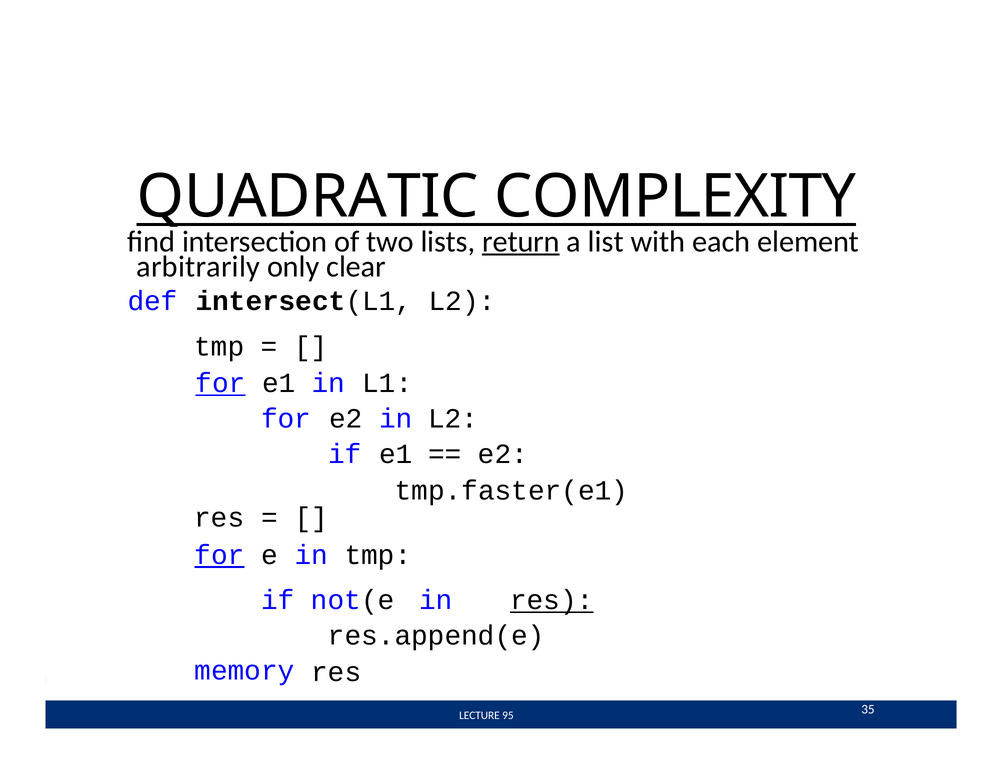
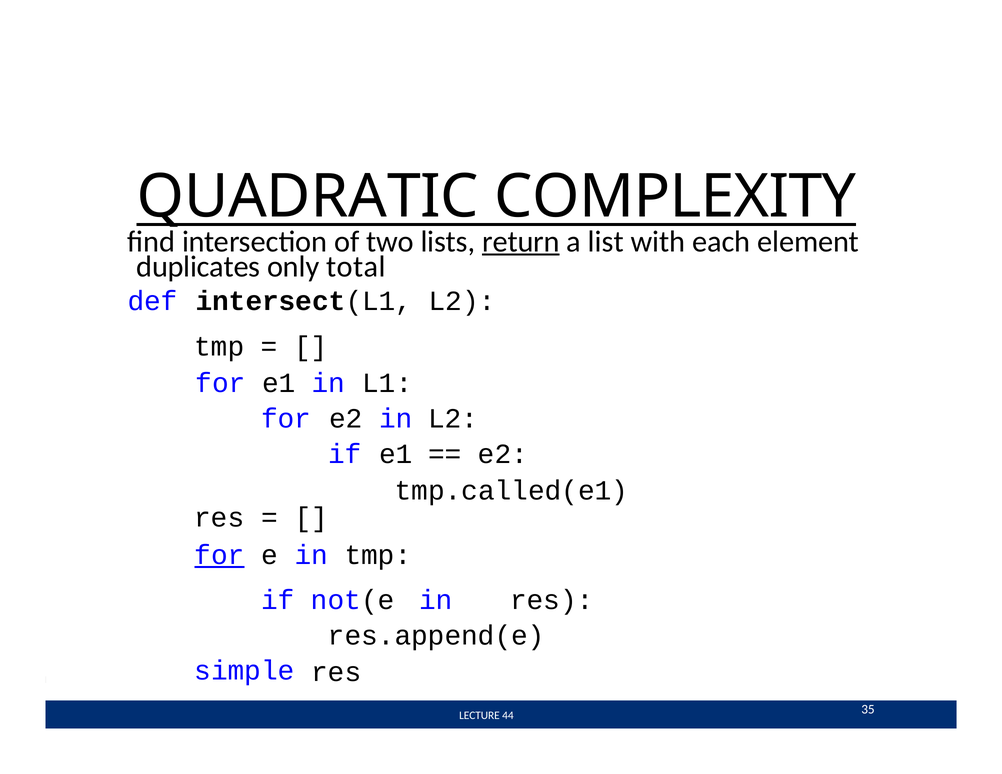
arbitrarily: arbitrarily -> duplicates (198, 267)
clear: clear -> total (356, 267)
for underline: present -> none (220, 383)
tmp.faster(e1: tmp.faster(e1 -> tmp.called(e1 (511, 491)
res underline: present -> none (552, 600)
memory: memory -> simple (244, 671)
95: 95 -> 44 (508, 716)
